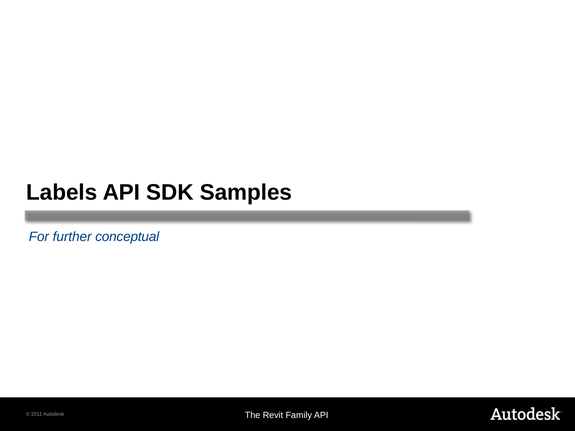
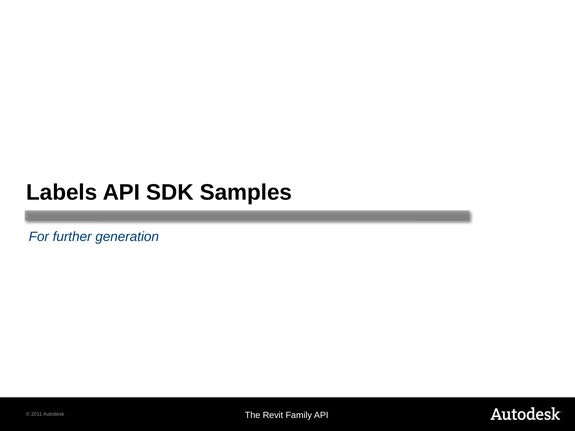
conceptual: conceptual -> generation (127, 237)
